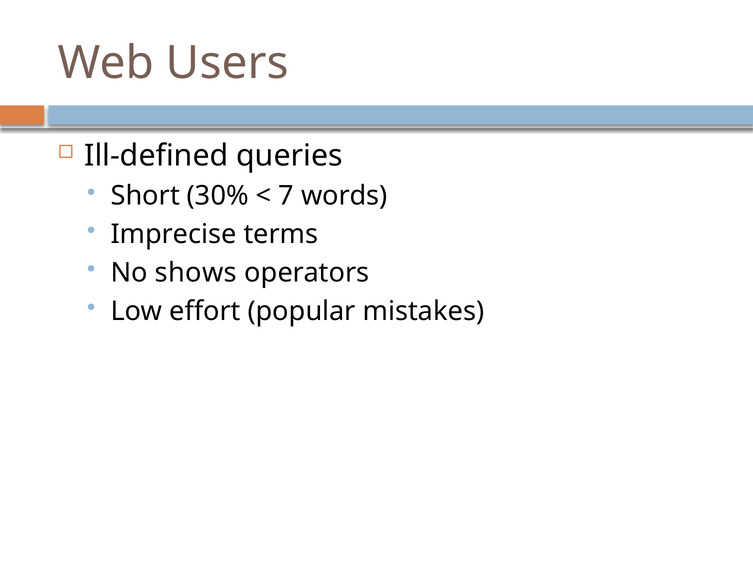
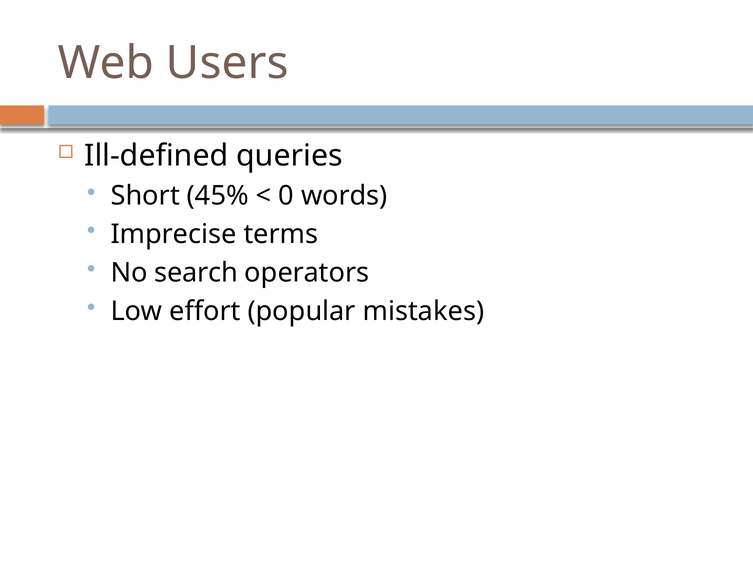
30%: 30% -> 45% (218, 196)
7: 7 -> 0 (286, 196)
shows: shows -> search (196, 273)
